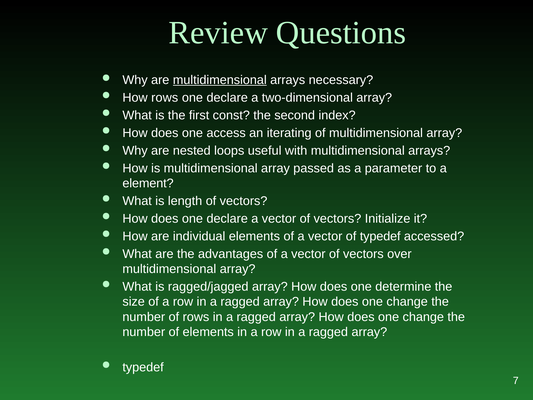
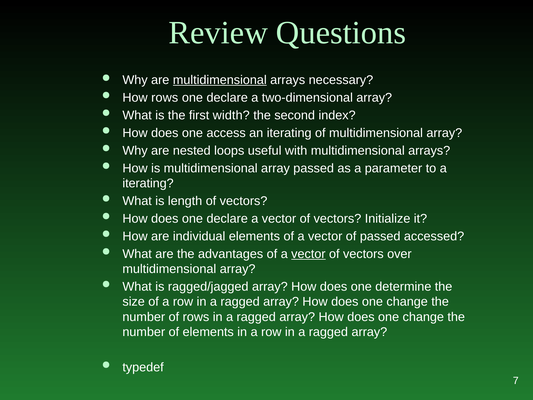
const: const -> width (231, 115)
element: element -> iterating (148, 183)
of typedef: typedef -> passed (380, 236)
vector underline: none -> present (308, 254)
